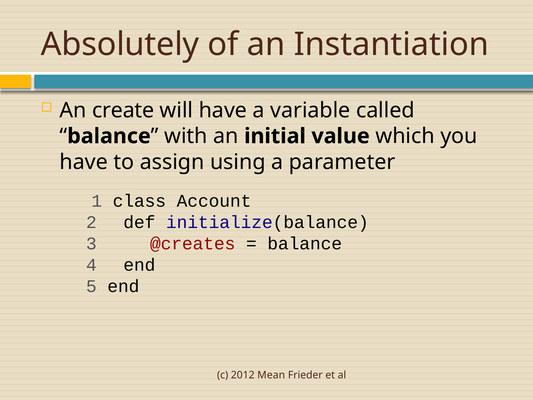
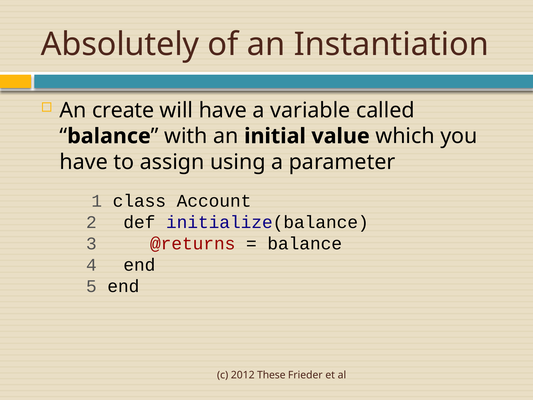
@creates: @creates -> @returns (193, 243)
Mean: Mean -> These (271, 375)
